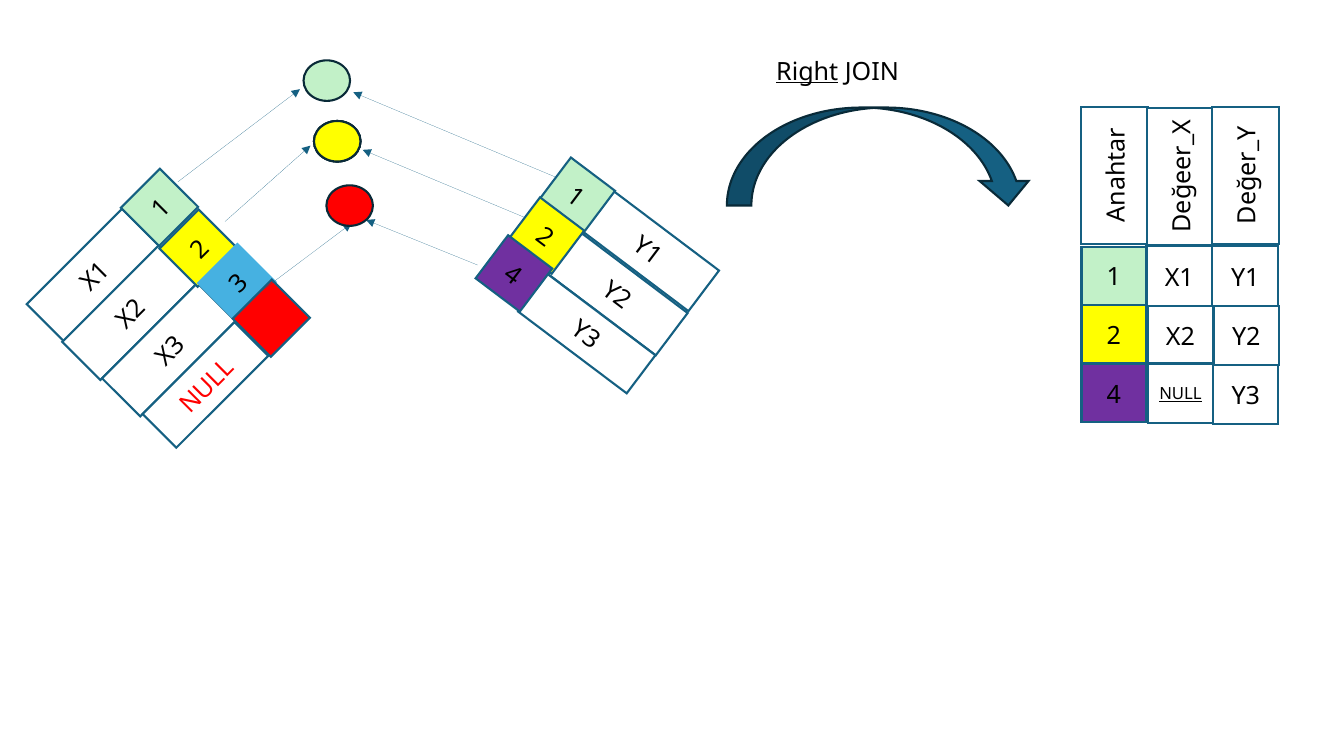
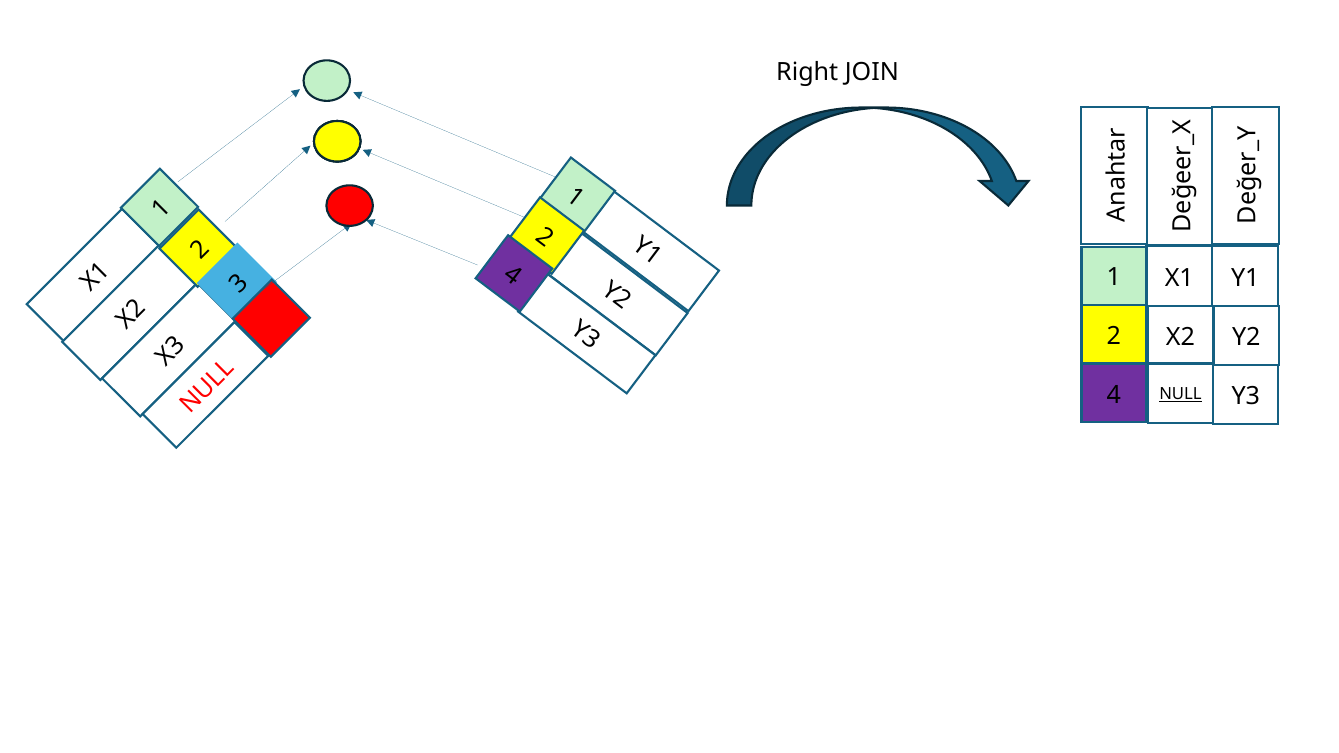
Right underline: present -> none (807, 72)
